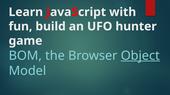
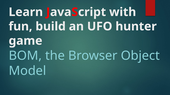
Object underline: present -> none (140, 56)
